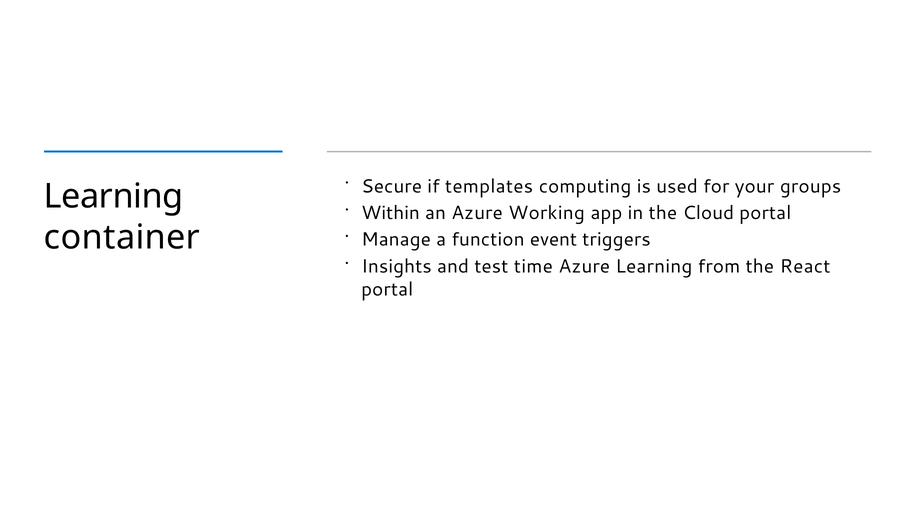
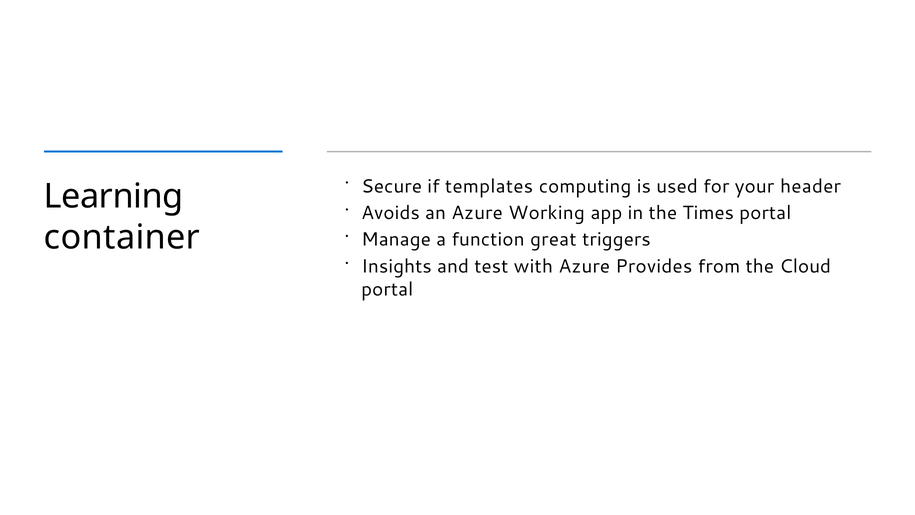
groups: groups -> header (811, 186)
Within: Within -> Avoids (391, 213)
Cloud: Cloud -> Times (708, 213)
event: event -> great (553, 240)
time: time -> with (533, 266)
Azure Learning: Learning -> Provides (654, 266)
React: React -> Cloud (805, 266)
